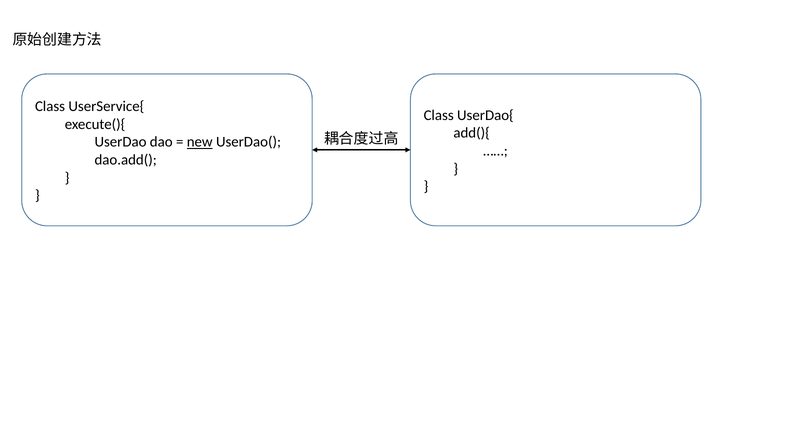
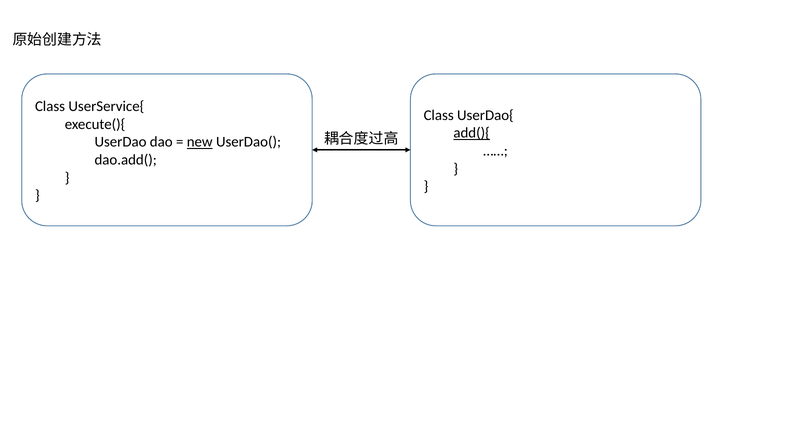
add(){ underline: none -> present (472, 133)
